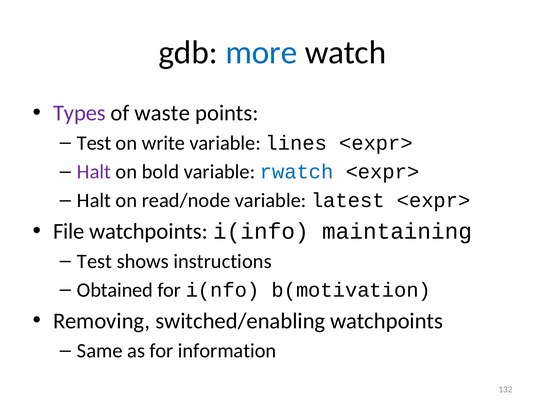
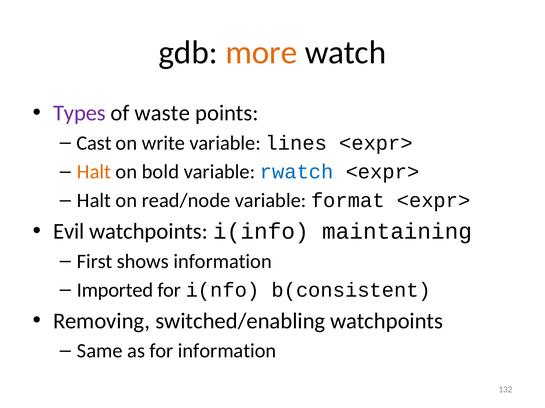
more colour: blue -> orange (261, 53)
Test: Test -> Cast (94, 143)
Halt colour: purple -> orange (94, 172)
latest: latest -> format (348, 201)
File: File -> Evil (69, 232)
Test: Test -> First (95, 262)
shows instructions: instructions -> information (223, 262)
Obtained: Obtained -> Imported (115, 291)
b(motivation: b(motivation -> b(consistent (351, 291)
